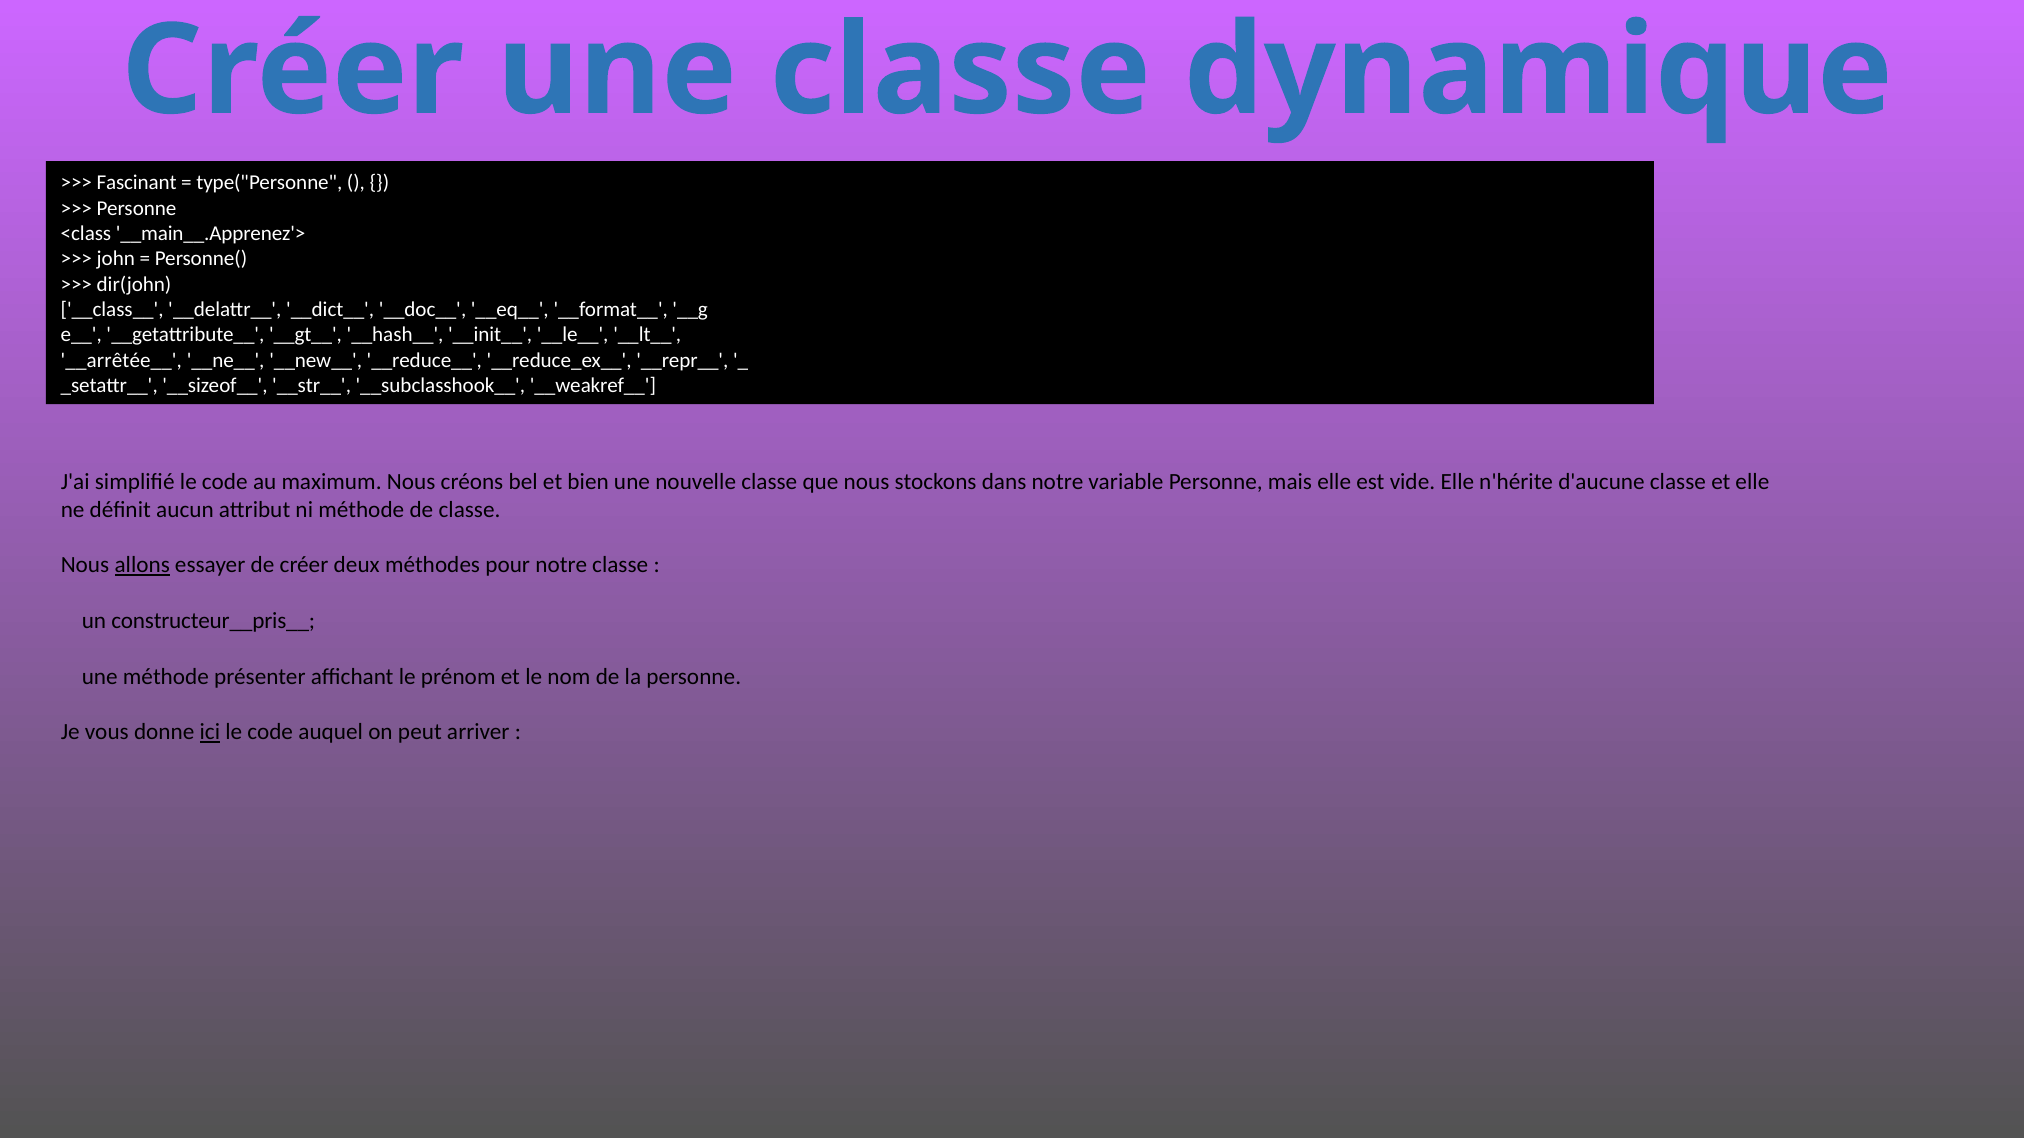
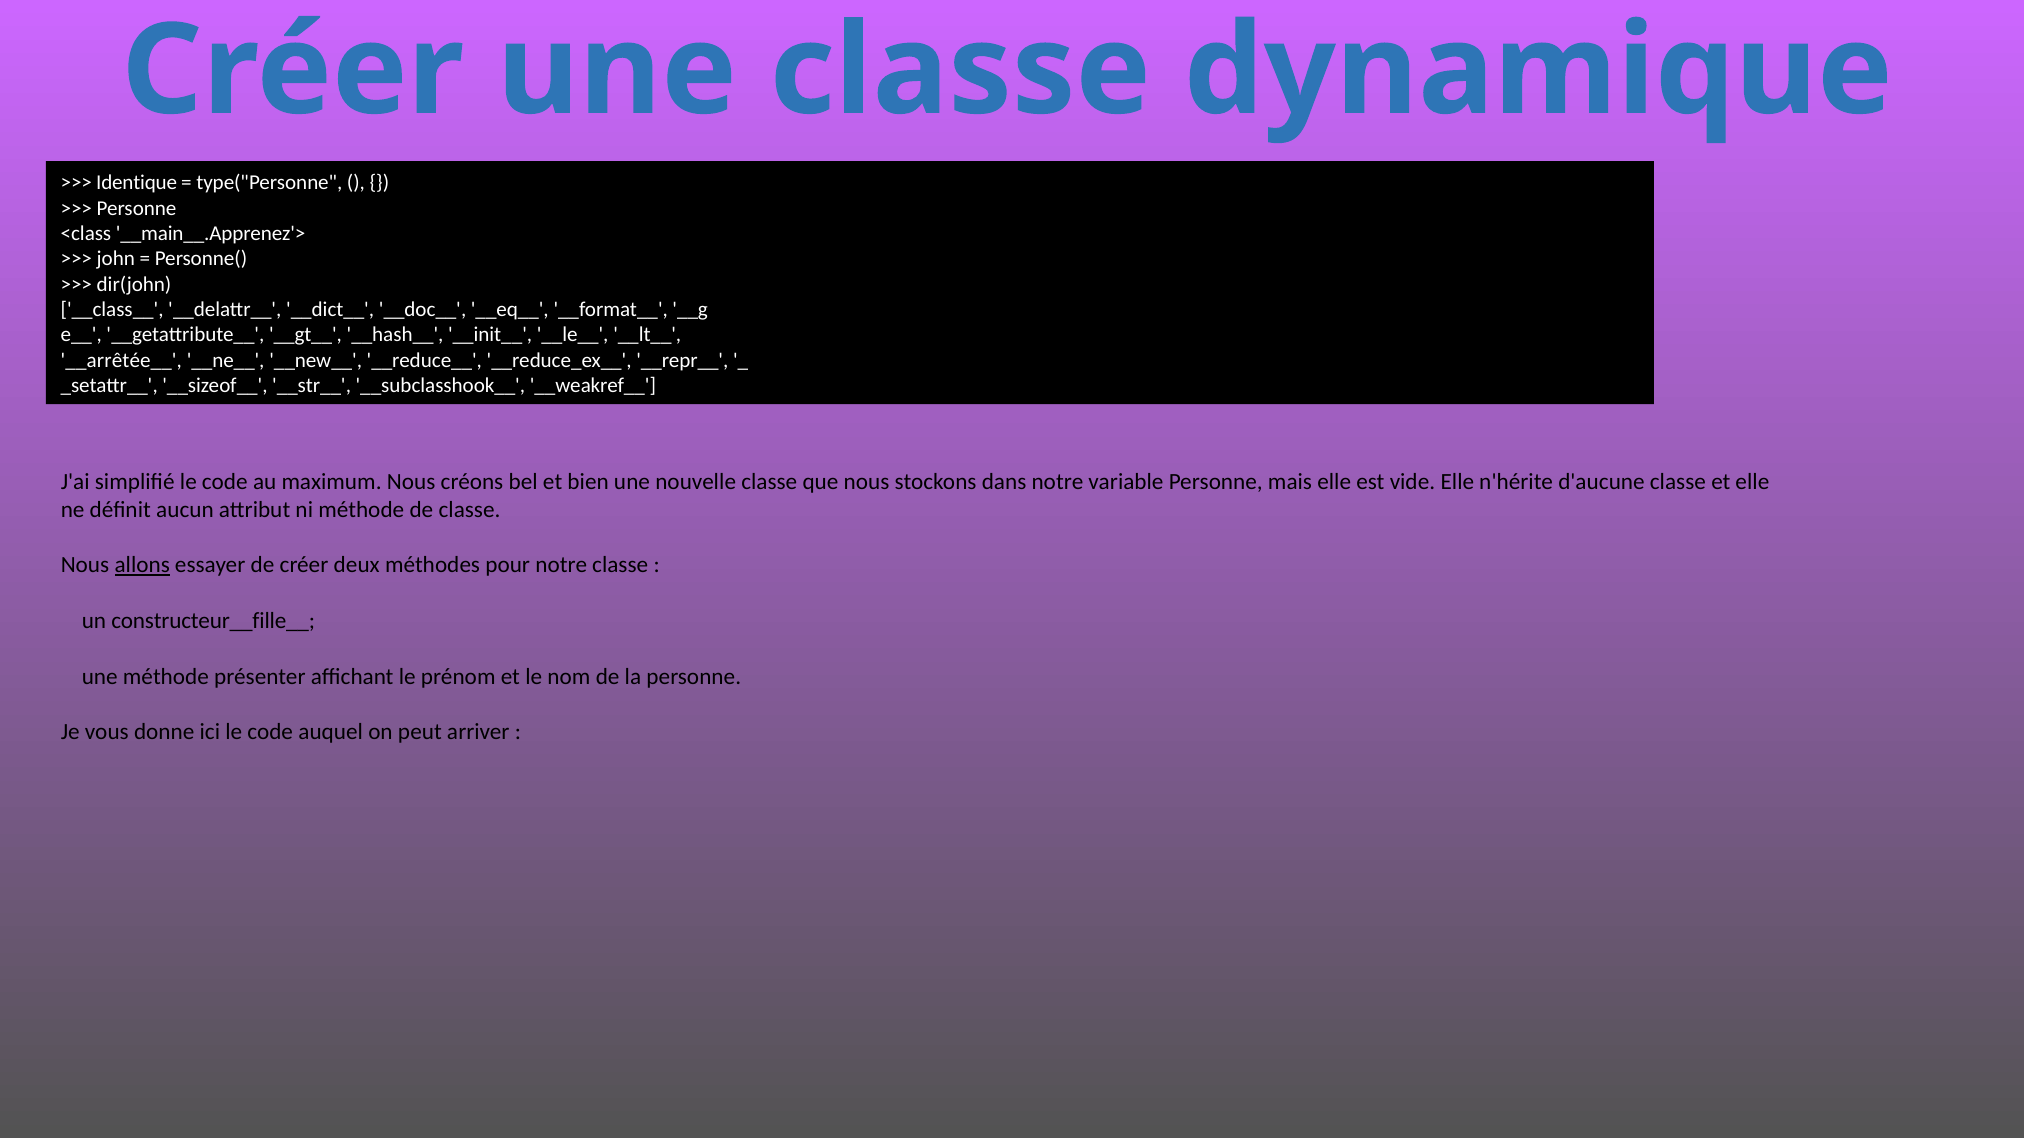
Fascinant: Fascinant -> Identique (137, 183)
constructeur__pris__: constructeur__pris__ -> constructeur__fille__ (213, 621)
ici underline: present -> none (210, 732)
